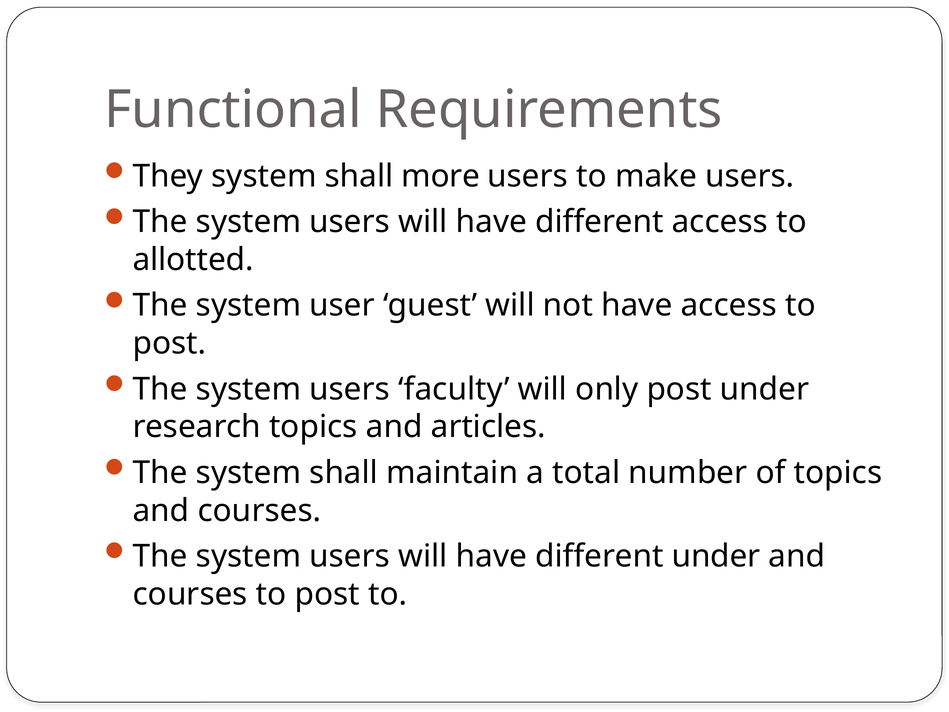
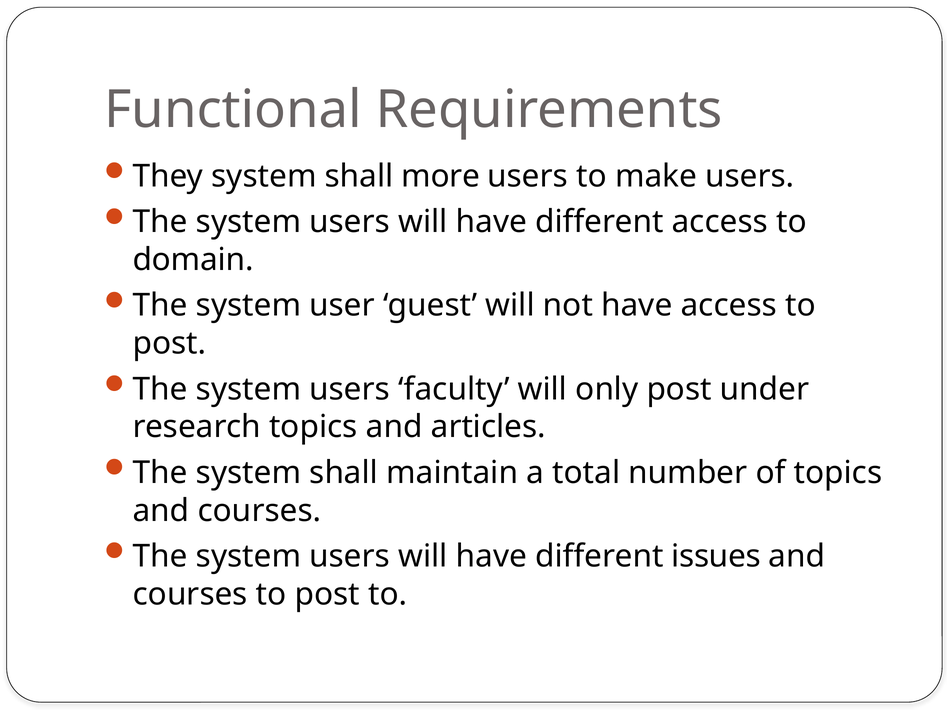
allotted: allotted -> domain (193, 260)
different under: under -> issues (716, 556)
